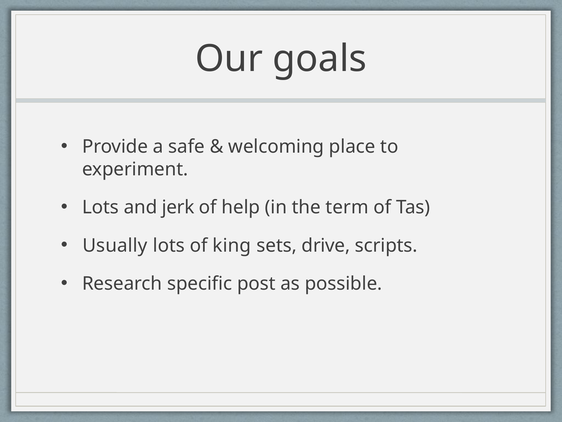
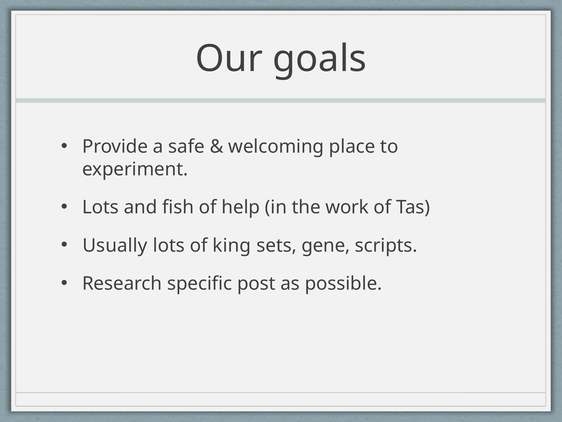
jerk: jerk -> fish (178, 207)
term: term -> work (347, 207)
drive: drive -> gene (326, 245)
